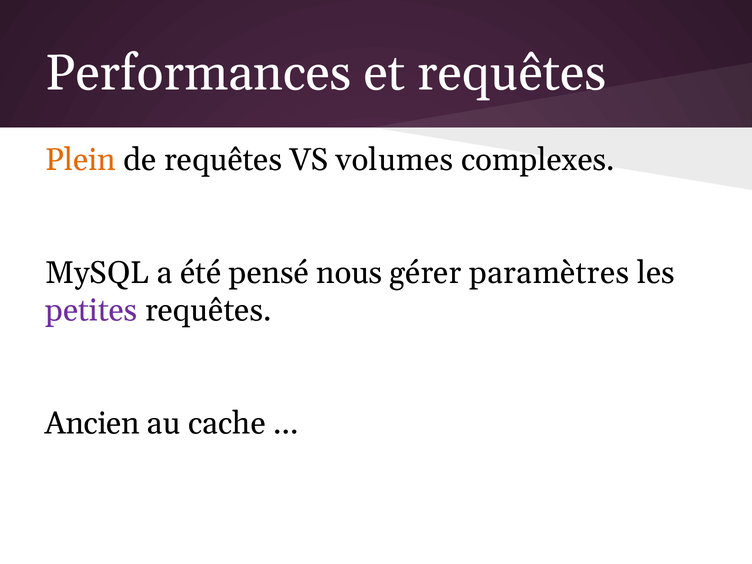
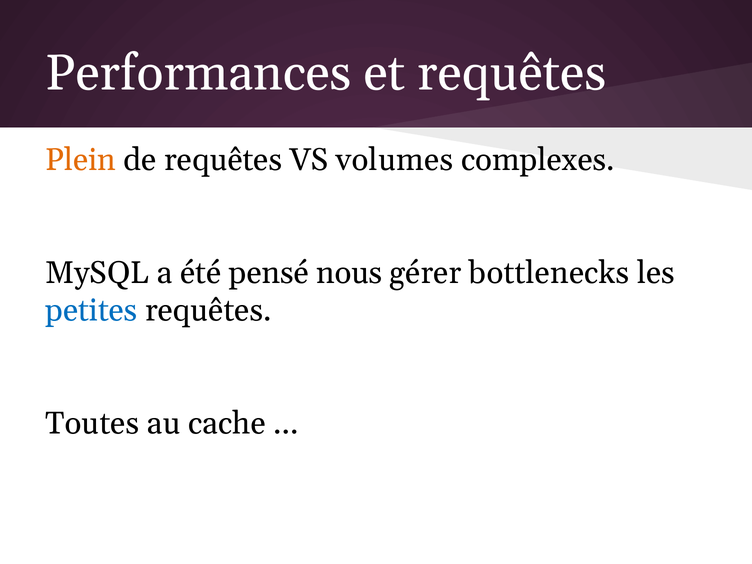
paramètres: paramètres -> bottlenecks (549, 273)
petites colour: purple -> blue (91, 311)
Ancien: Ancien -> Toutes (92, 423)
